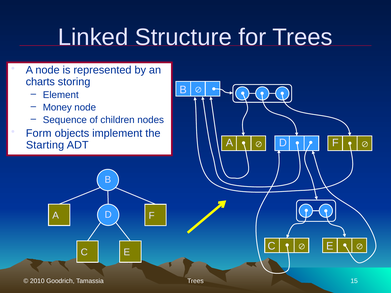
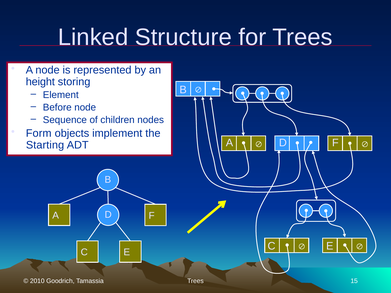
charts: charts -> height (40, 82)
Money: Money -> Before (57, 108)
